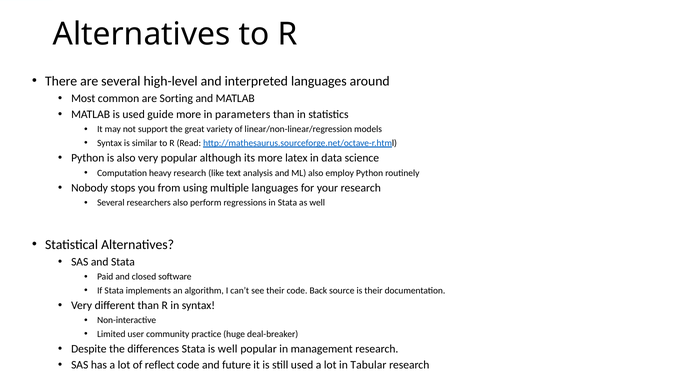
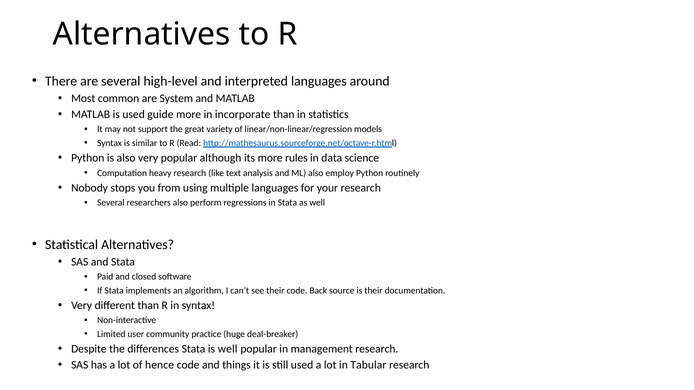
Sorting: Sorting -> System (176, 98)
parameters: parameters -> incorporate (243, 114)
latex: latex -> rules (296, 158)
reflect: reflect -> hence (160, 365)
future: future -> things (236, 365)
